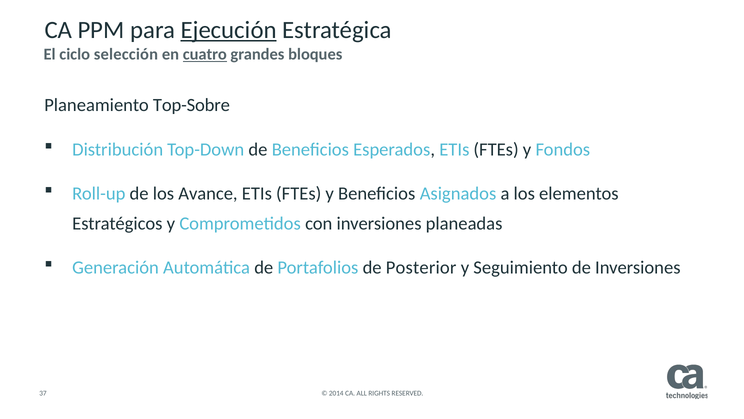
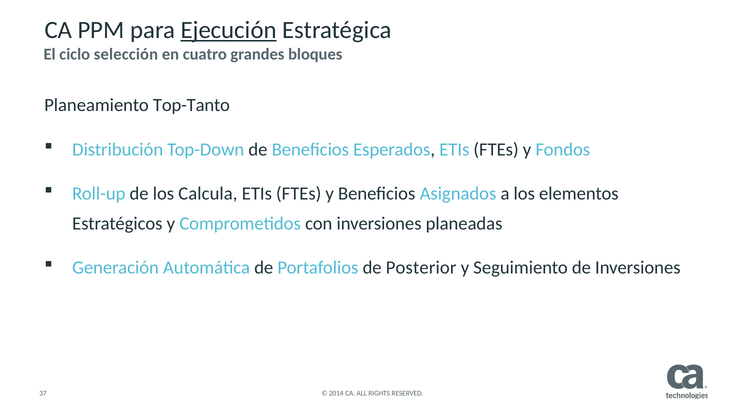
cuatro underline: present -> none (205, 54)
Top-Sobre: Top-Sobre -> Top-Tanto (191, 105)
Avance: Avance -> Calcula (208, 194)
